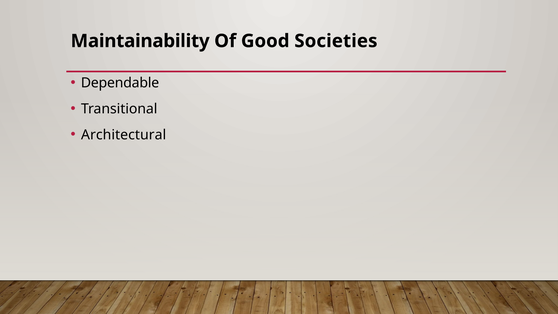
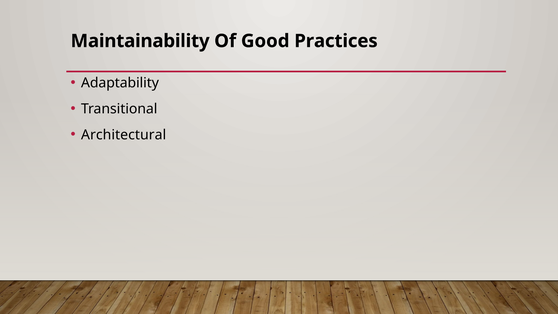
Societies: Societies -> Practices (336, 41)
Dependable: Dependable -> Adaptability (120, 83)
